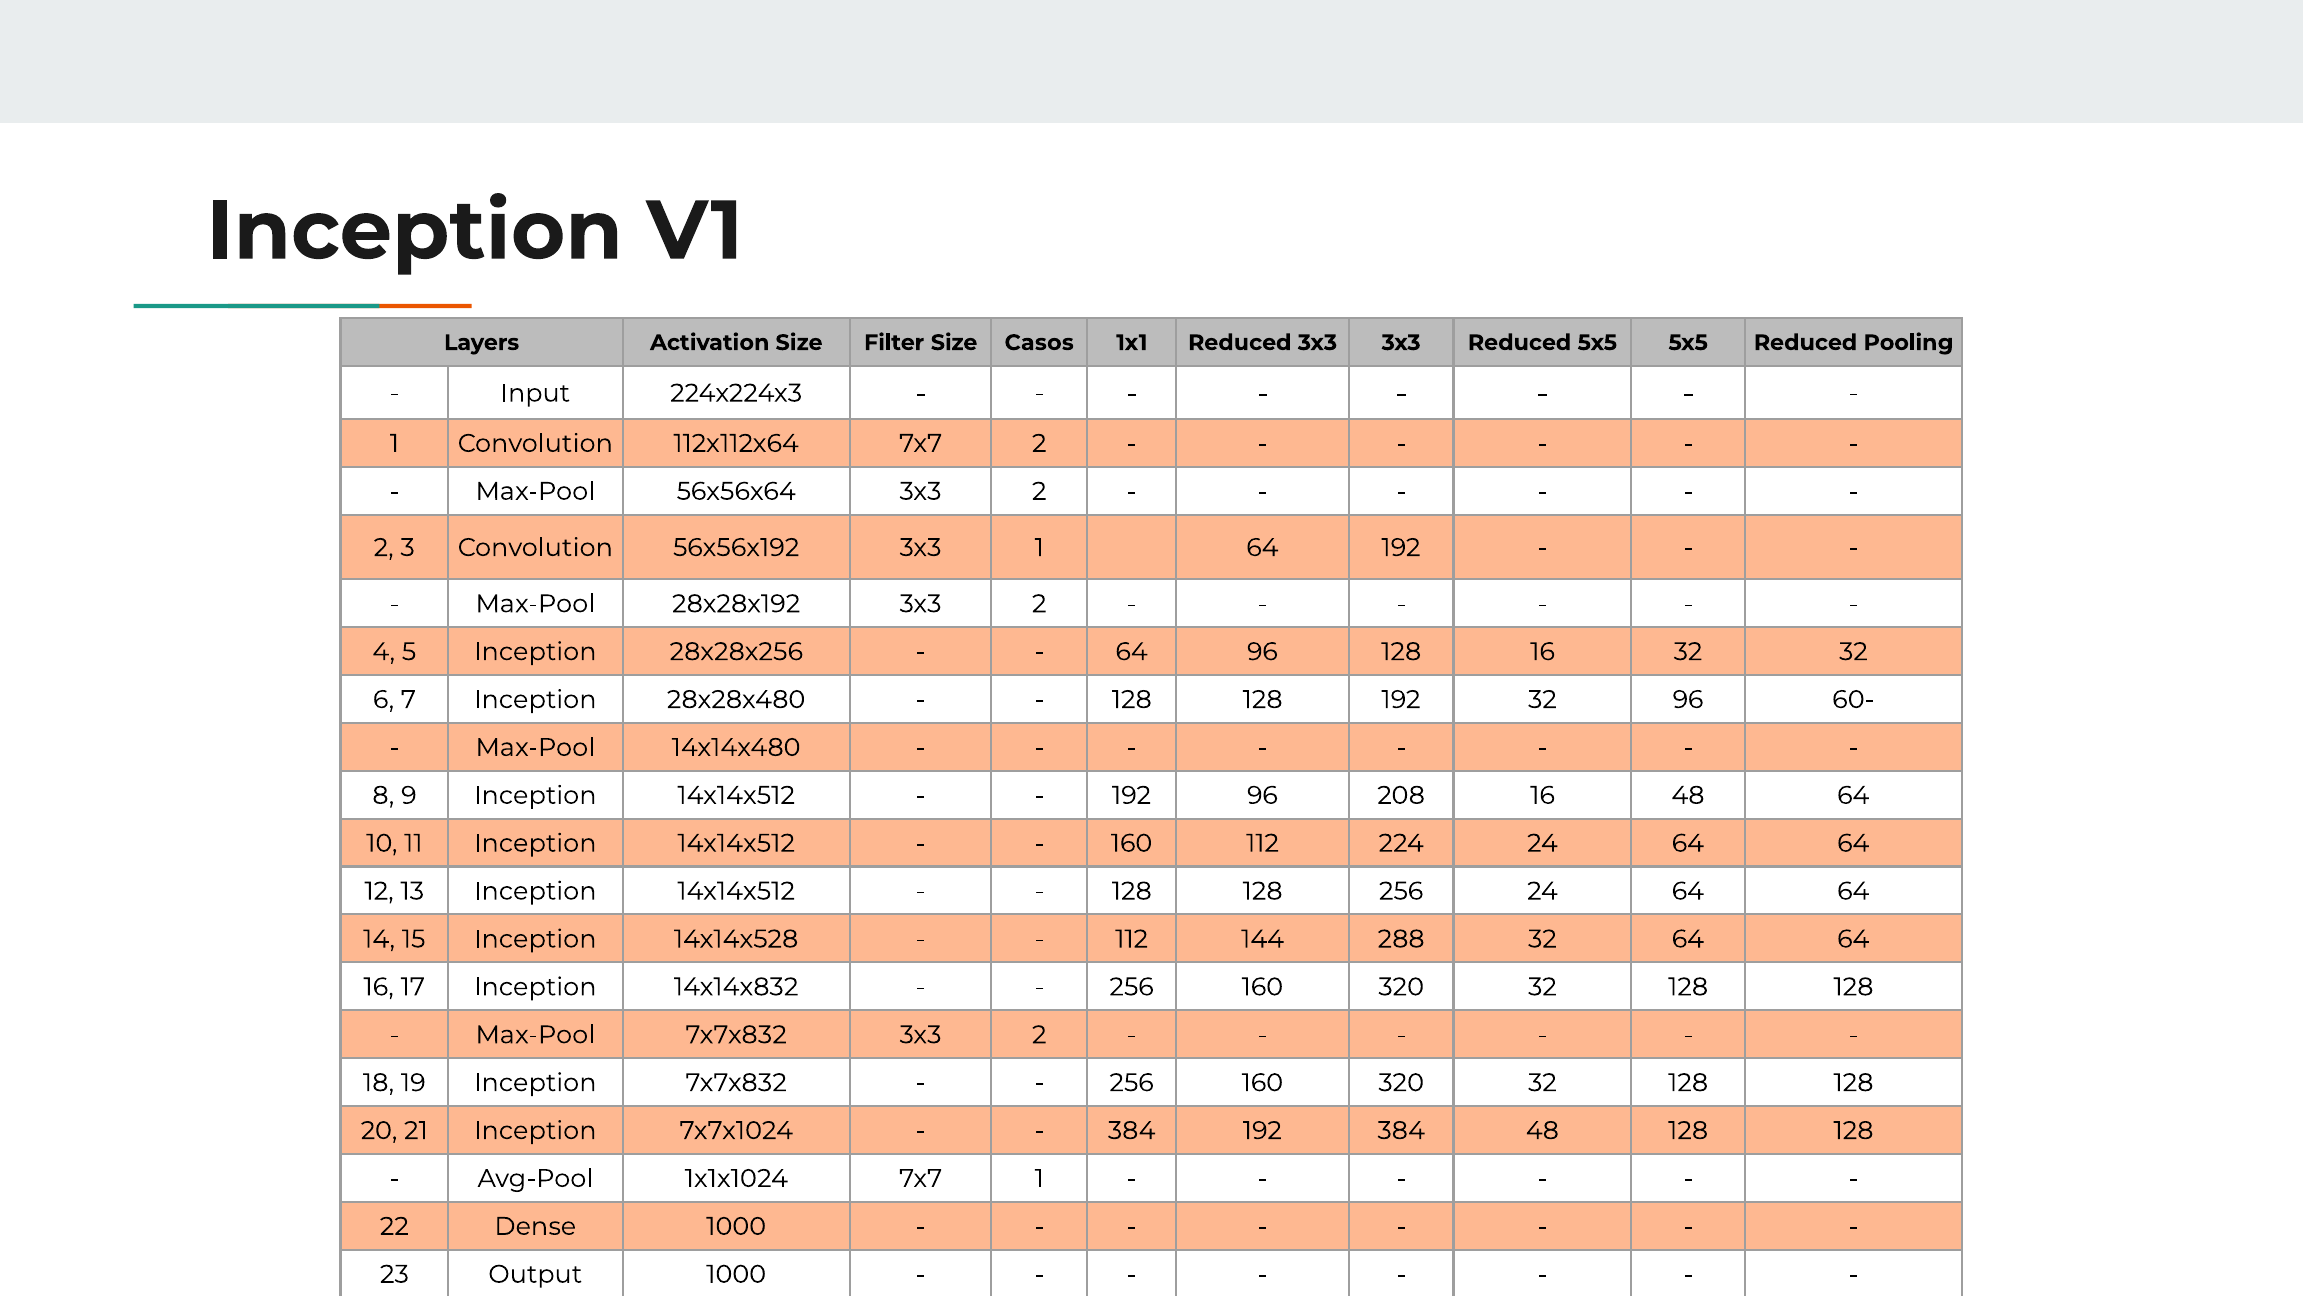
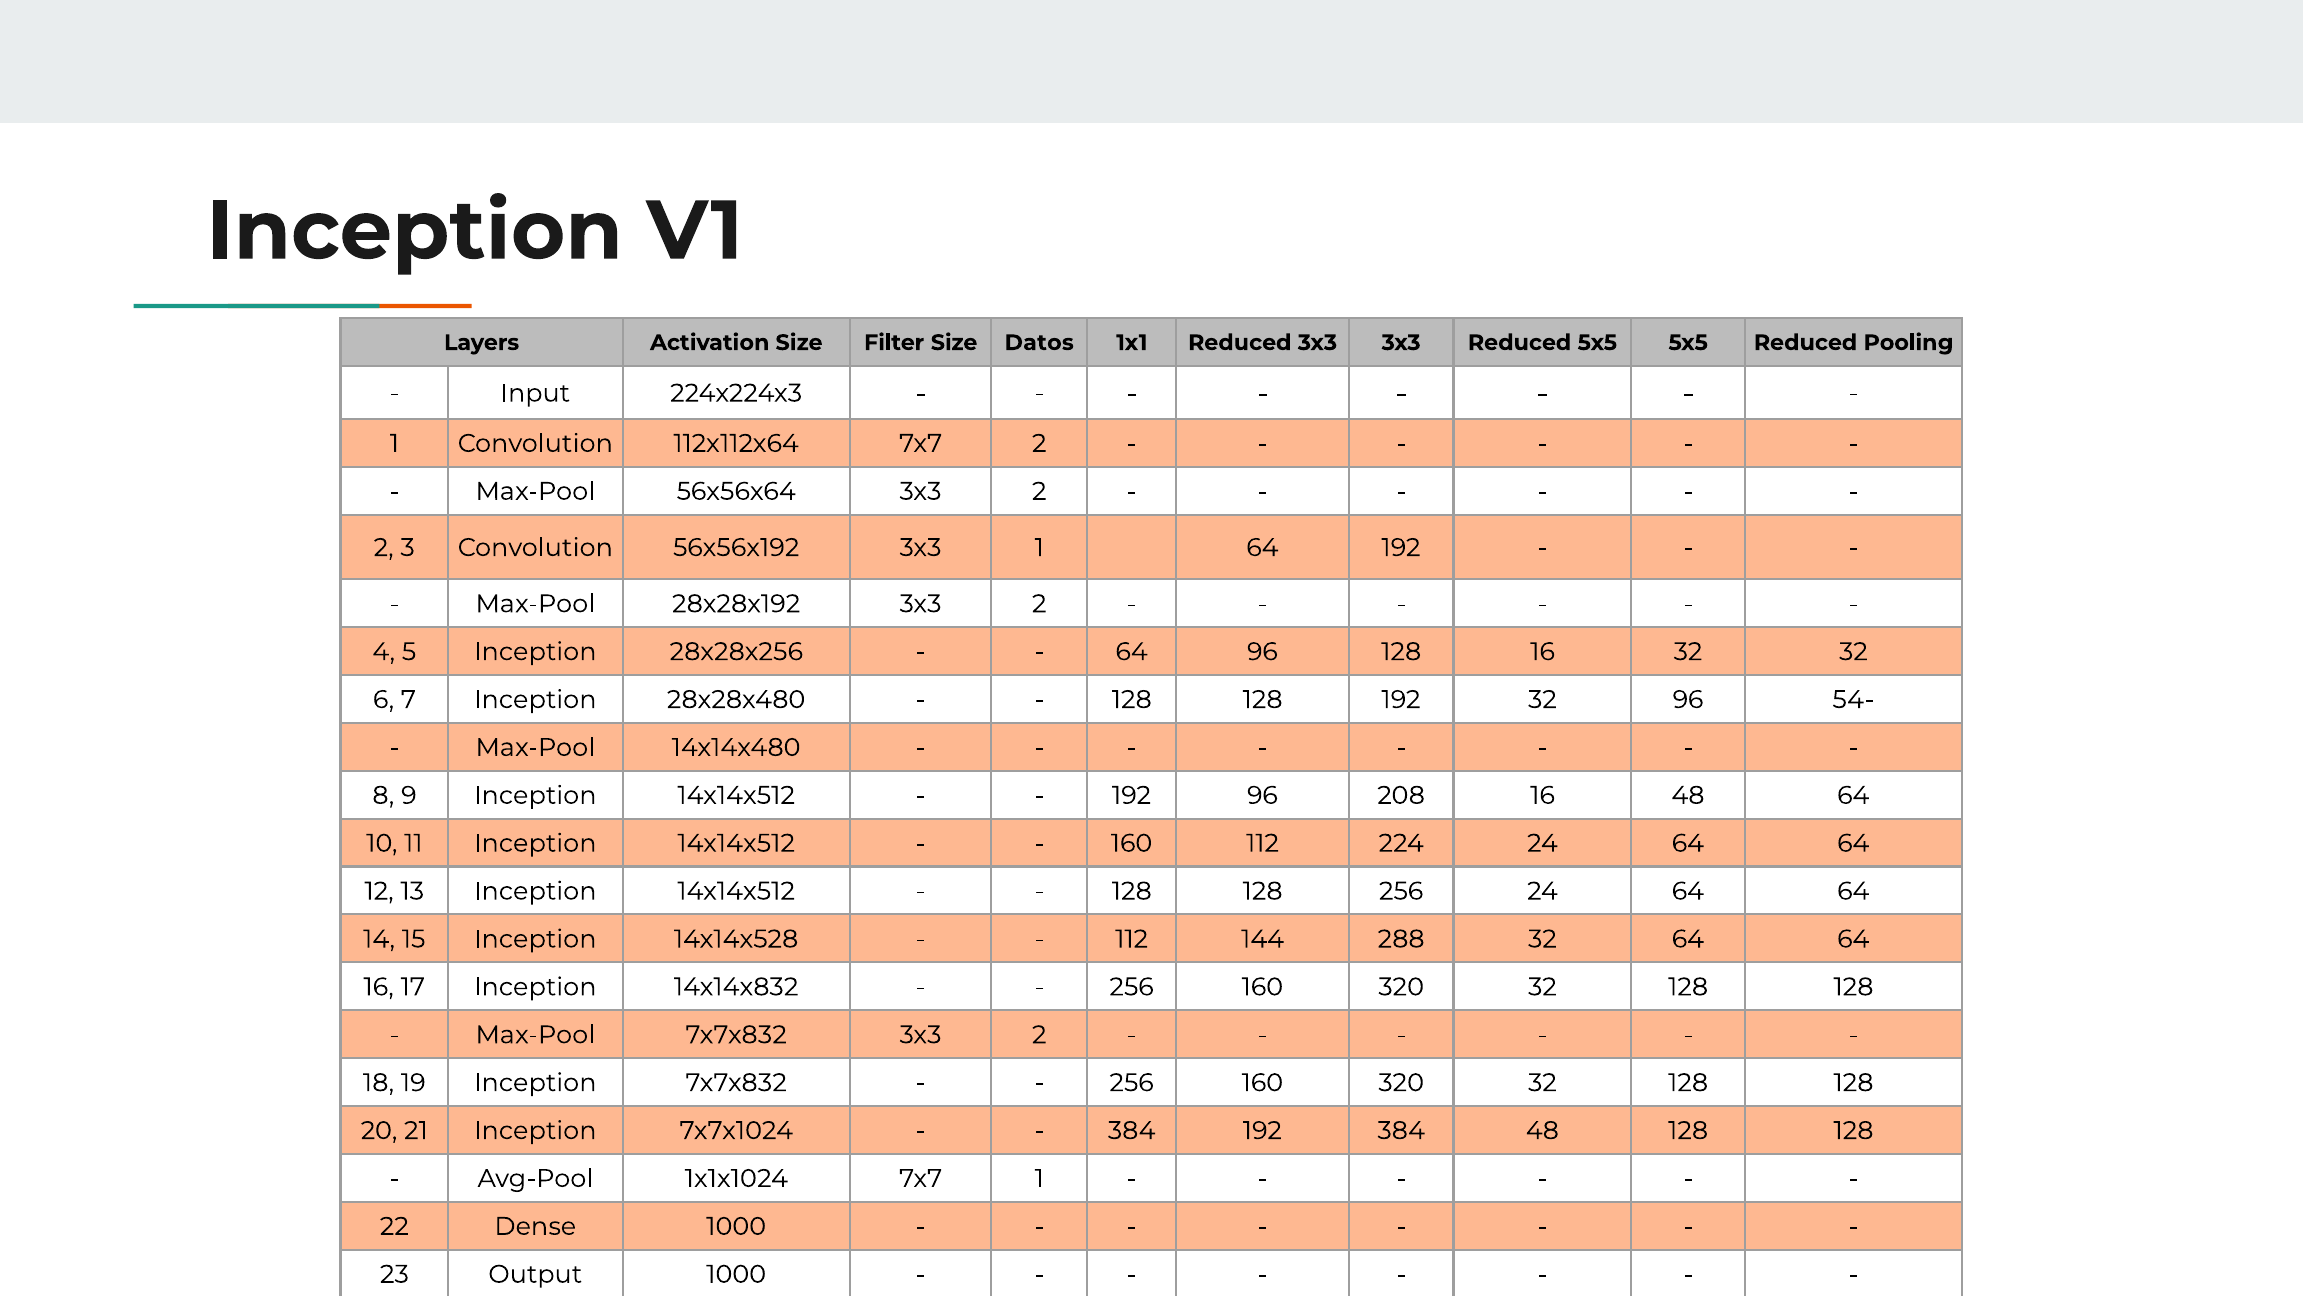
Casos: Casos -> Datos (1039, 343)
60-: 60- -> 54- (1853, 699)
